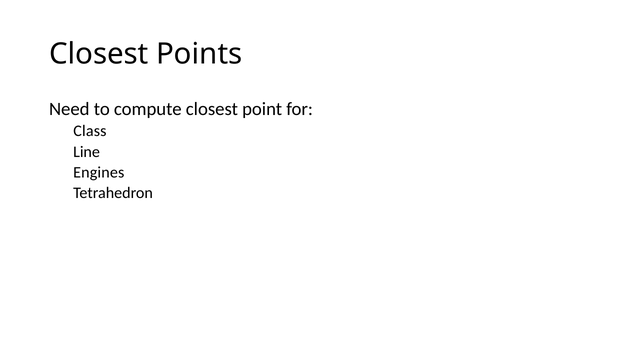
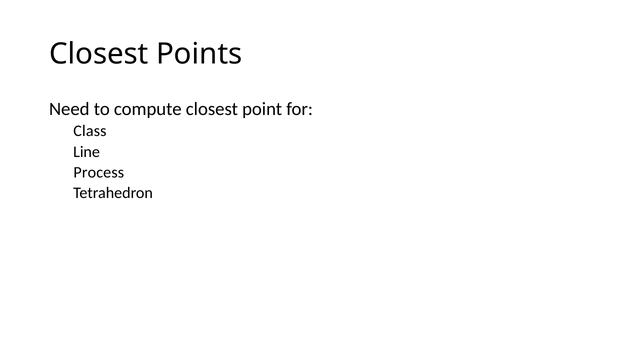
Engines: Engines -> Process (99, 172)
